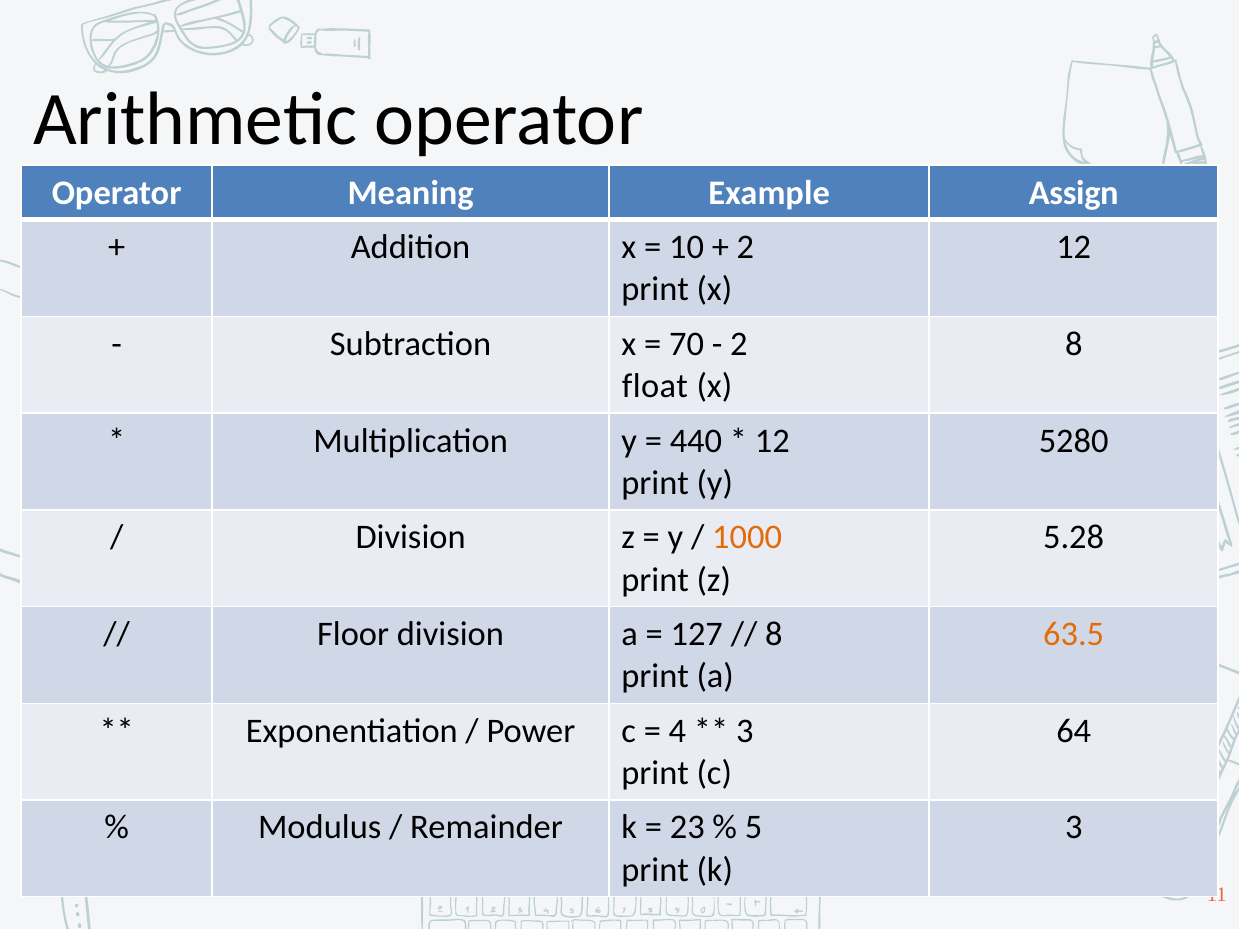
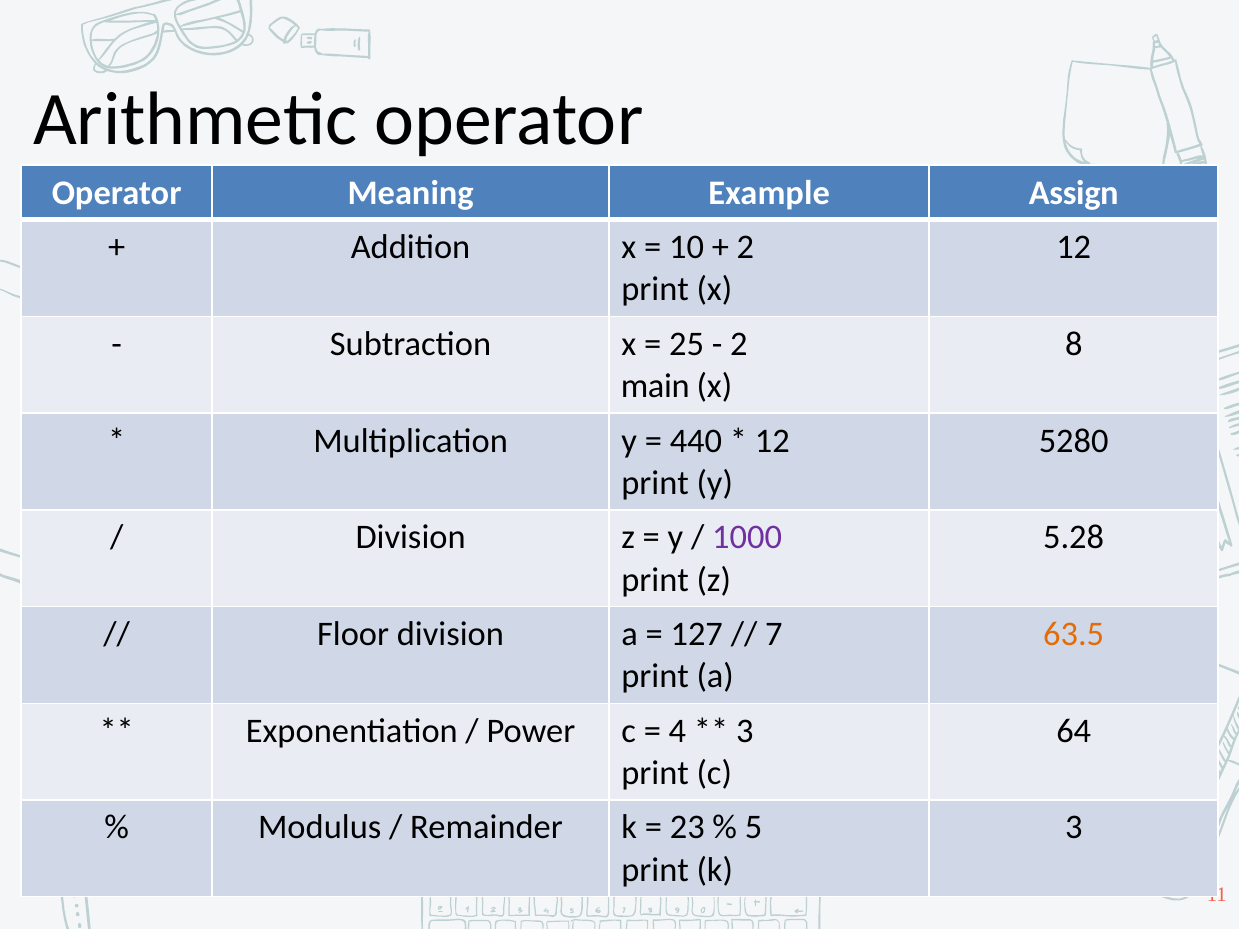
70: 70 -> 25 (687, 344)
float: float -> main (655, 386)
1000 colour: orange -> purple (747, 538)
8: 8 -> 7 (774, 634)
